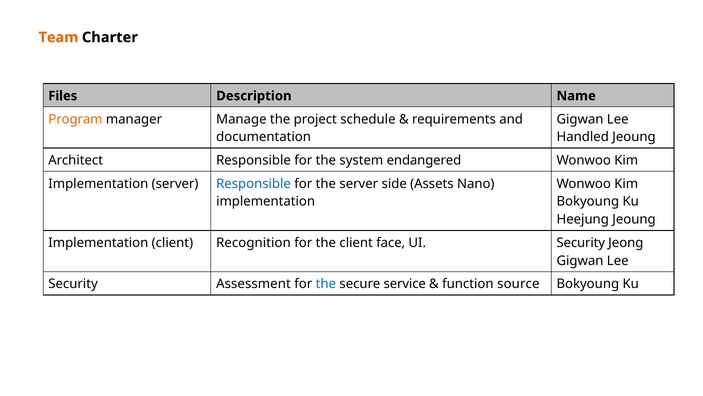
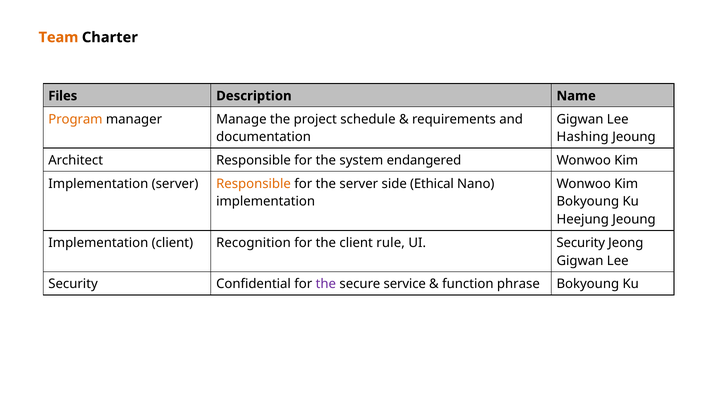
Handled: Handled -> Hashing (583, 137)
Responsible colour: blue -> orange (254, 183)
Assets: Assets -> Ethical (432, 183)
face: face -> rule (391, 242)
Assessment: Assessment -> Confidential (254, 284)
the colour: blue -> purple (326, 284)
source: source -> phrase (518, 284)
